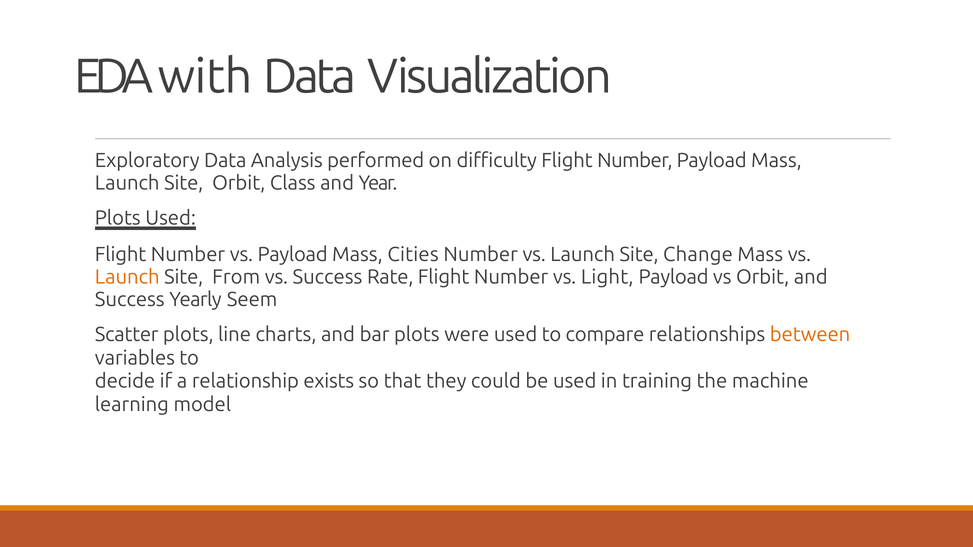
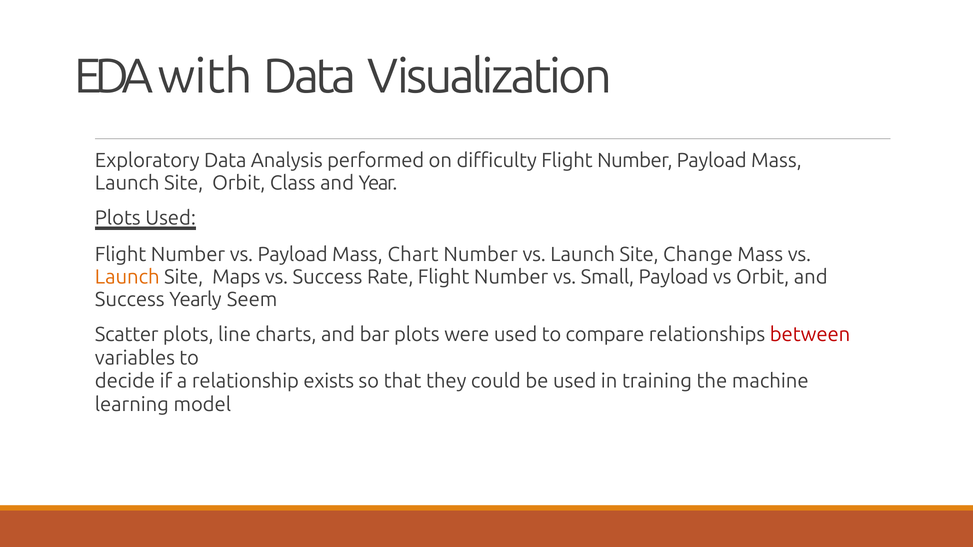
Cities: Cities -> Chart (413, 255)
From: From -> Maps (236, 277)
Light: Light -> Small (607, 277)
between colour: orange -> red (810, 335)
